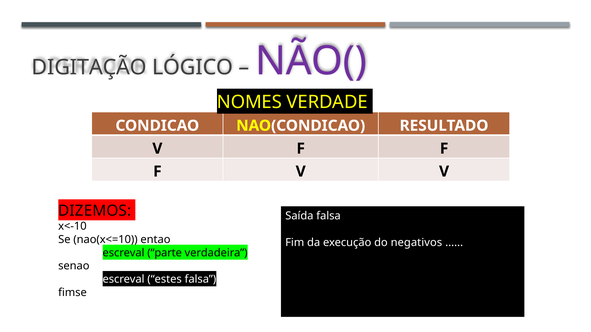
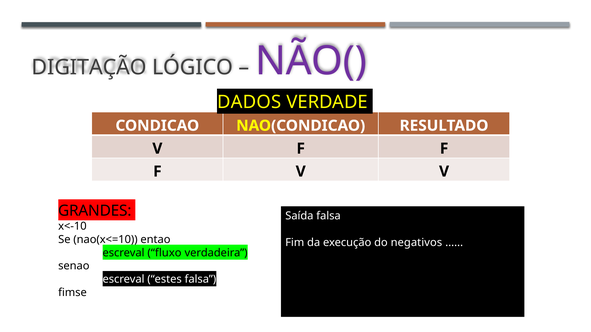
NOMES: NOMES -> DADOS (249, 102)
DIZEMOS: DIZEMOS -> GRANDES (95, 211)
parte: parte -> fluxo (165, 253)
